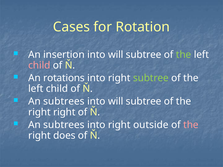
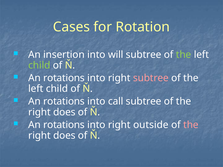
child colour: pink -> light green (39, 65)
subtree colour: light green -> pink (151, 78)
subtrees: subtrees -> rotations (64, 102)
will: will -> call (116, 102)
right: right -> does (64, 112)
subtrees: subtrees -> rotations (64, 125)
